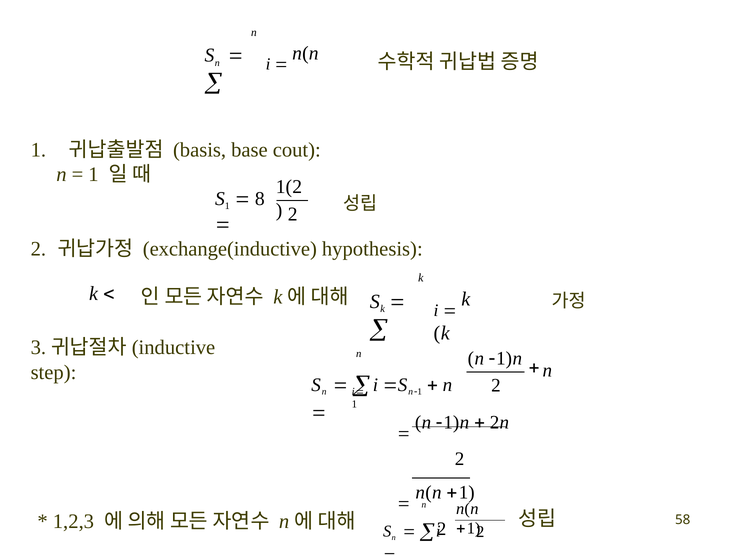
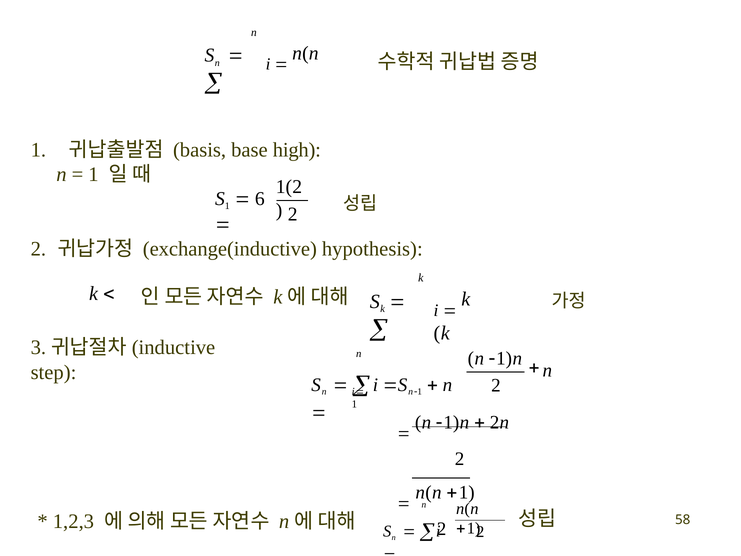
cout: cout -> high (297, 150)
8: 8 -> 6 (260, 199)
